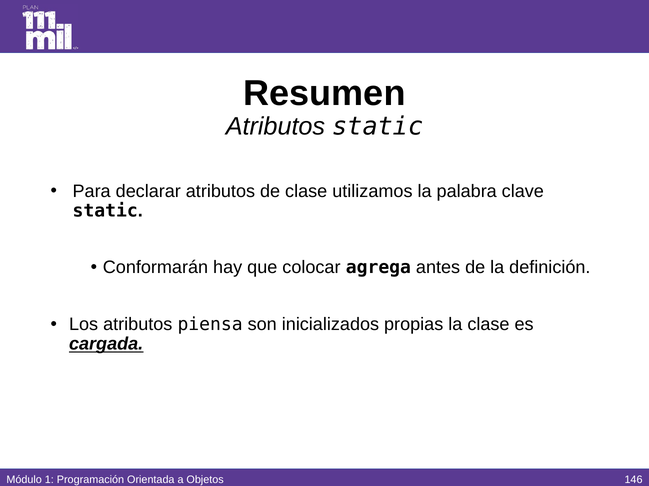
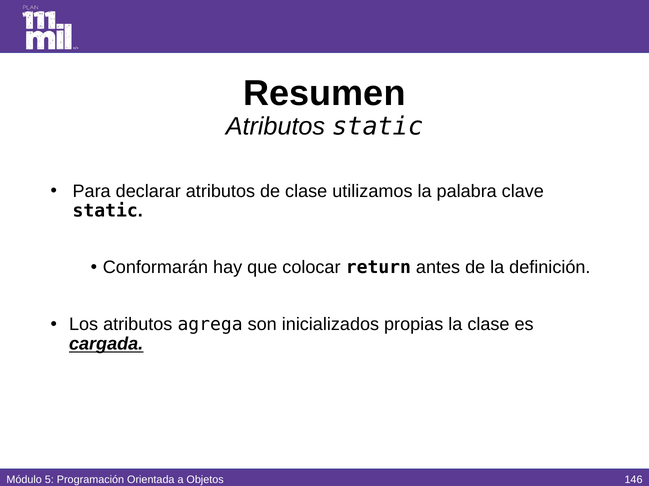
agrega: agrega -> return (378, 268)
piensa: piensa -> agrega (210, 325)
1: 1 -> 5 (49, 480)
